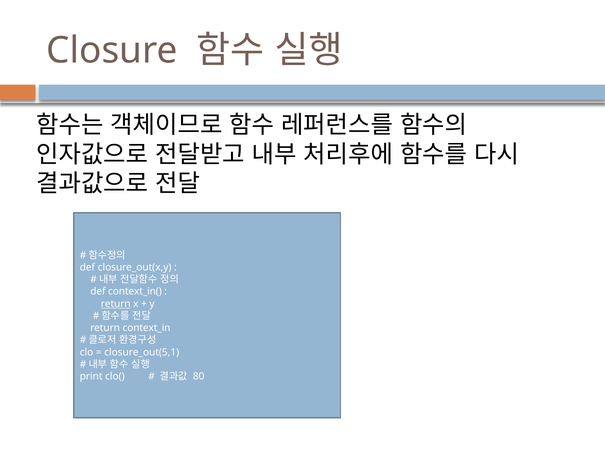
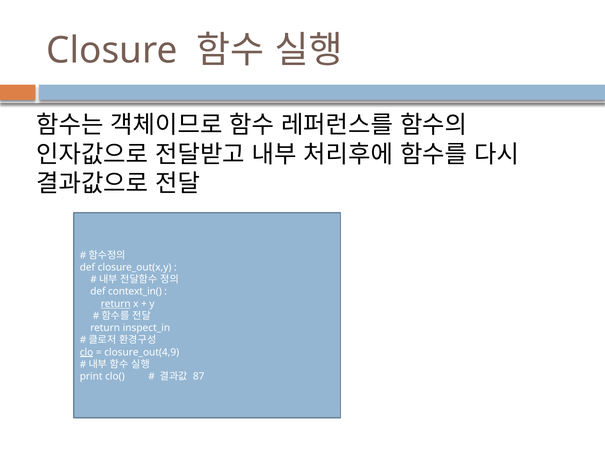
context_in: context_in -> inspect_in (146, 328)
clo underline: none -> present (87, 352)
closure_out(5,1: closure_out(5,1 -> closure_out(4,9 (142, 352)
80: 80 -> 87 (199, 376)
